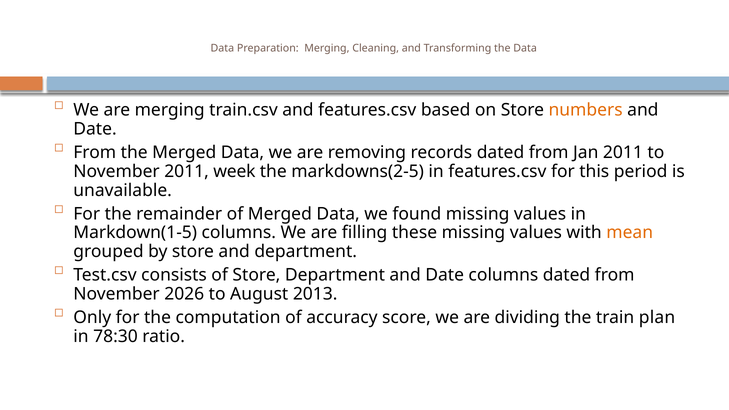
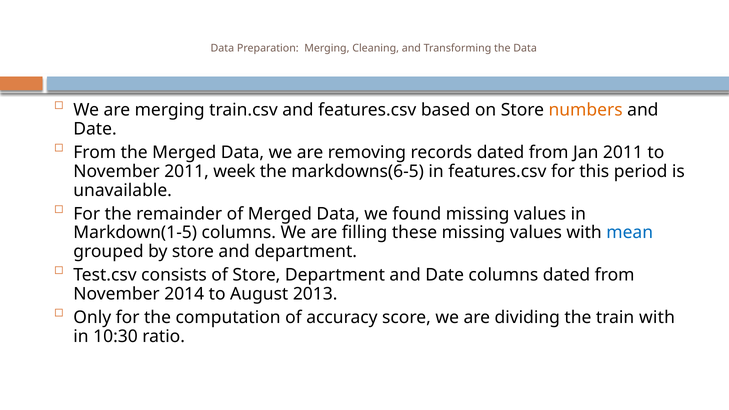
markdowns(2-5: markdowns(2-5 -> markdowns(6-5 (358, 171)
mean colour: orange -> blue (630, 233)
2026: 2026 -> 2014 (184, 294)
train plan: plan -> with (657, 318)
78:30: 78:30 -> 10:30 (115, 337)
